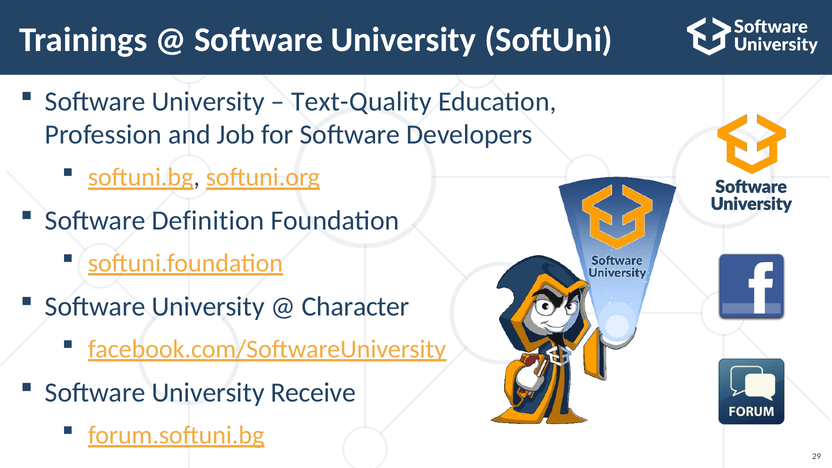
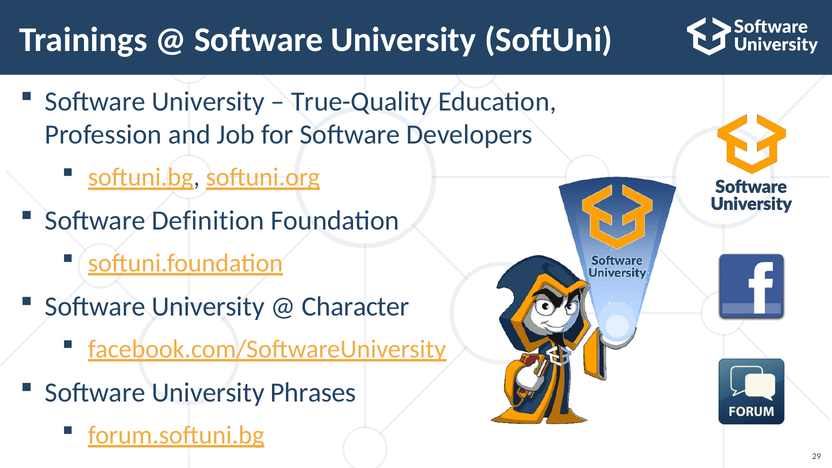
Text-Quality: Text-Quality -> True-Quality (361, 102)
Receive: Receive -> Phrases (313, 392)
